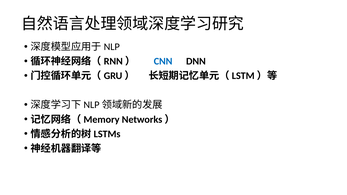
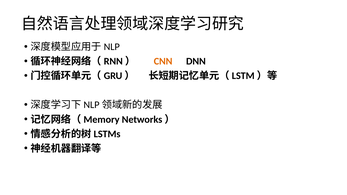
CNN colour: blue -> orange (163, 61)
